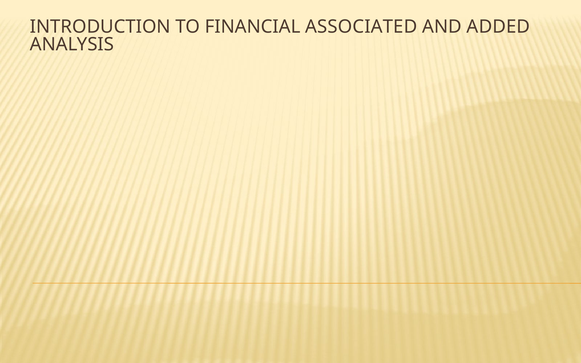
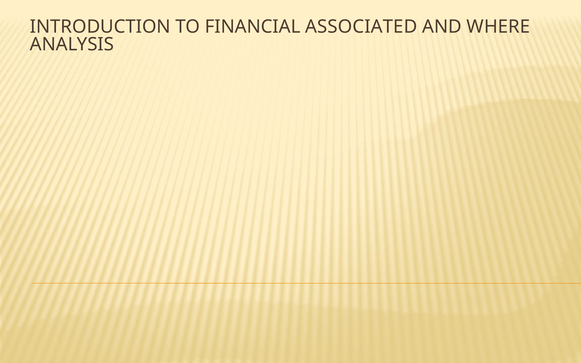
ADDED: ADDED -> WHERE (498, 27)
